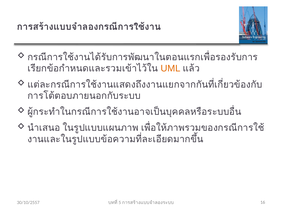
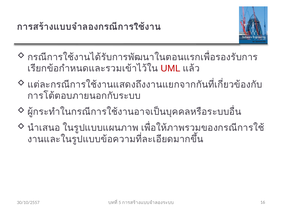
UML colour: orange -> red (170, 68)
